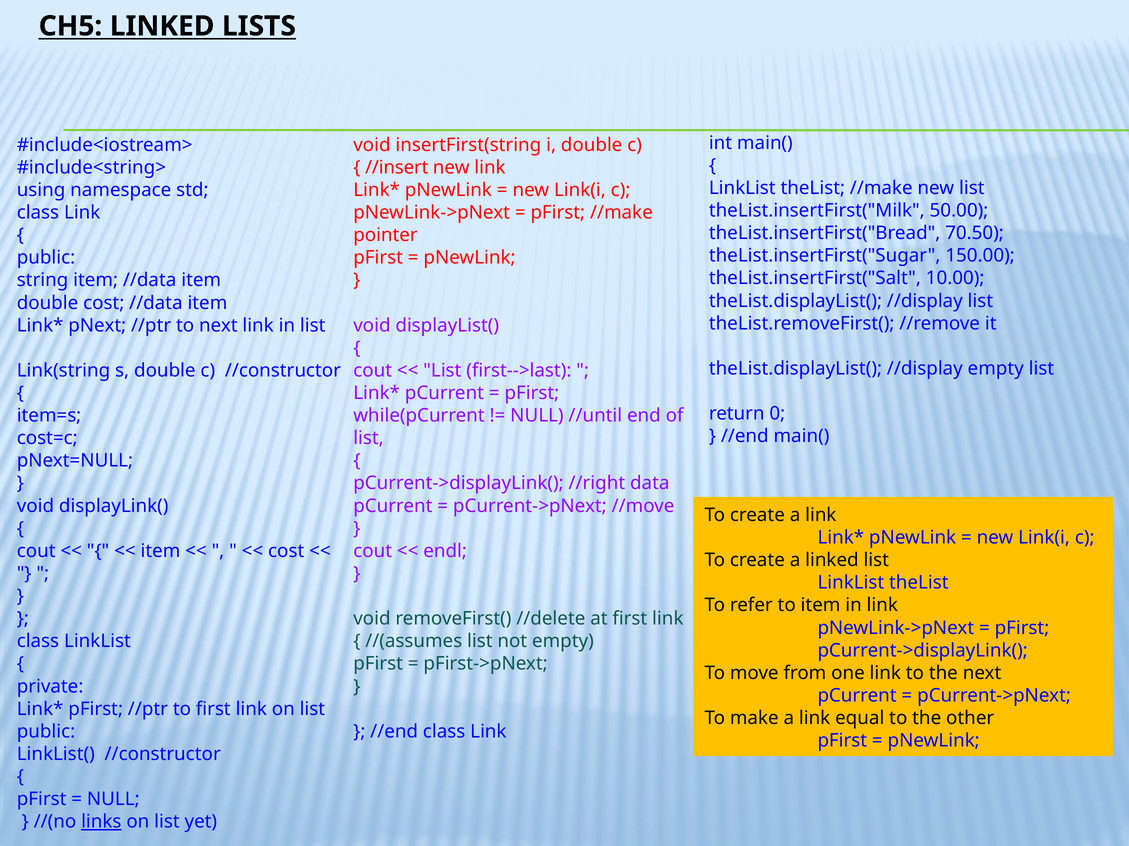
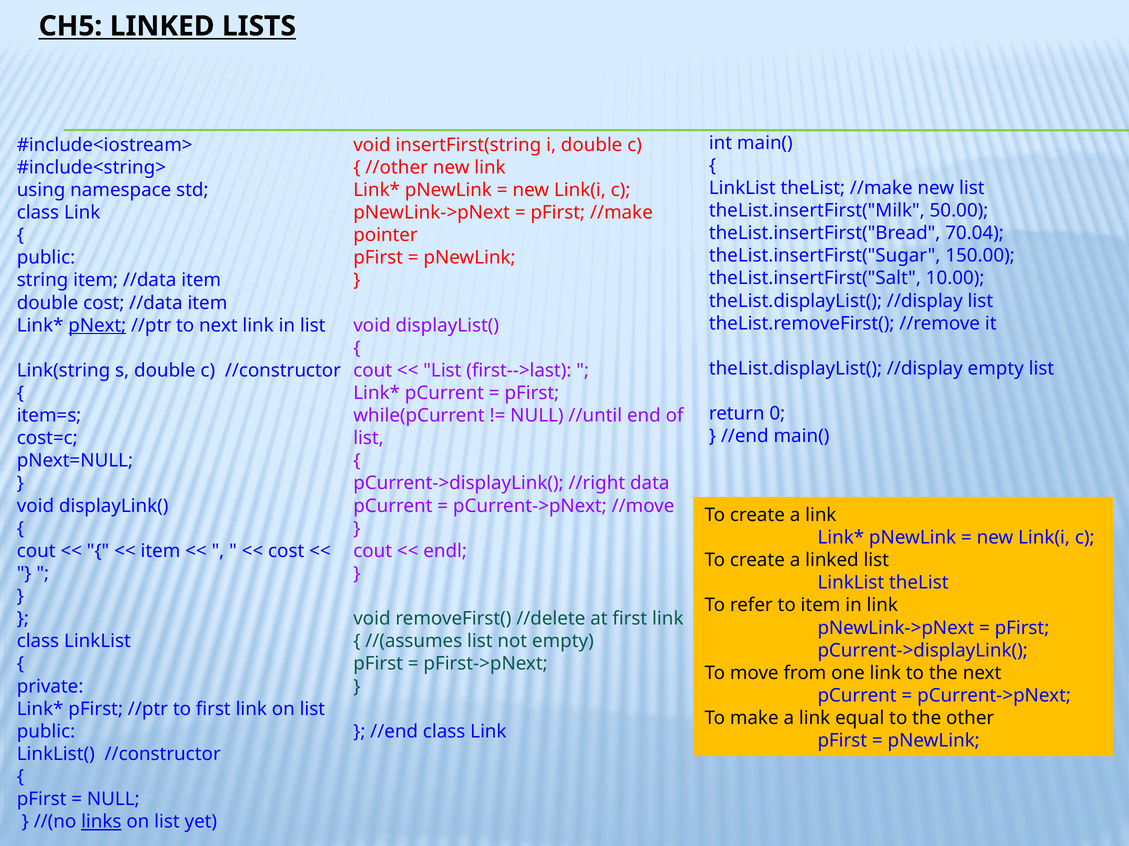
//insert: //insert -> //other (397, 168)
70.50: 70.50 -> 70.04 (975, 233)
pNext underline: none -> present (97, 326)
